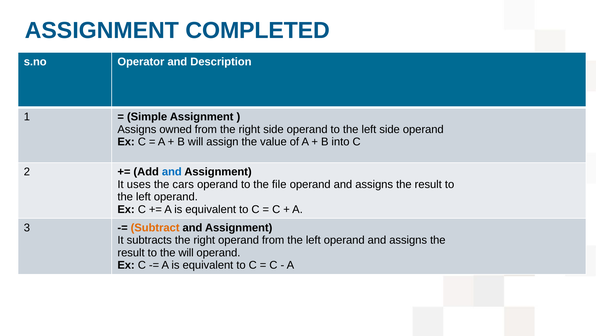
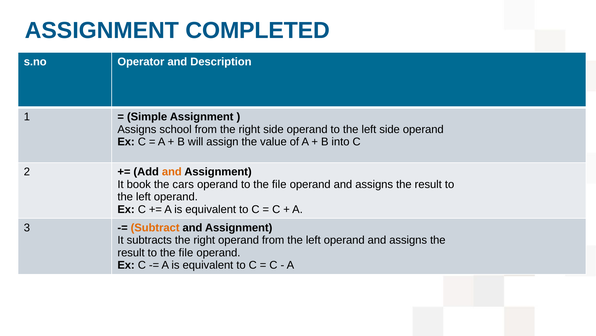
owned: owned -> school (176, 129)
and colour: blue -> orange (172, 172)
uses: uses -> book (139, 184)
result to the will: will -> file (186, 252)
